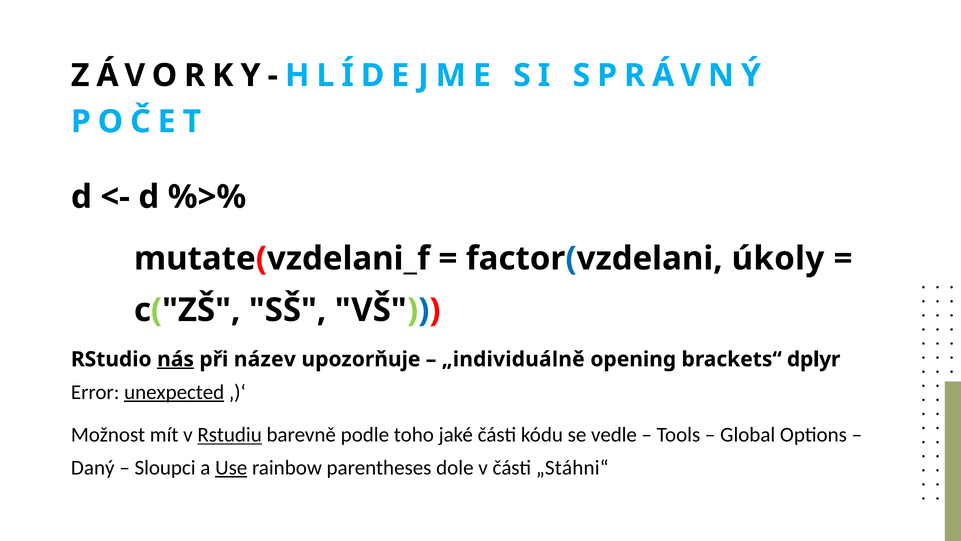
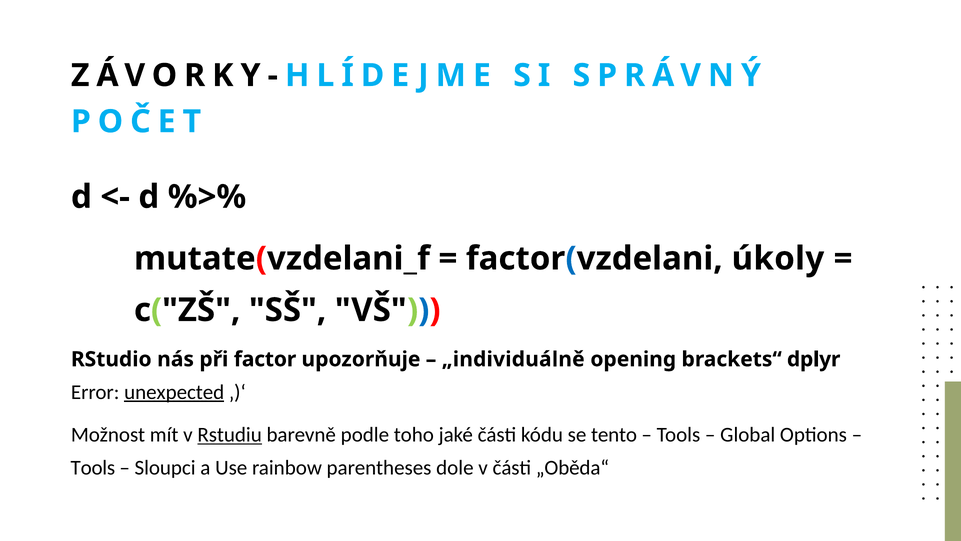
nás underline: present -> none (176, 359)
název: název -> factor (265, 359)
vedle: vedle -> tento (614, 435)
Daný: Daný -> Tools (93, 467)
Use underline: present -> none (231, 467)
„Stáhni“: „Stáhni“ -> „Oběda“ (572, 467)
